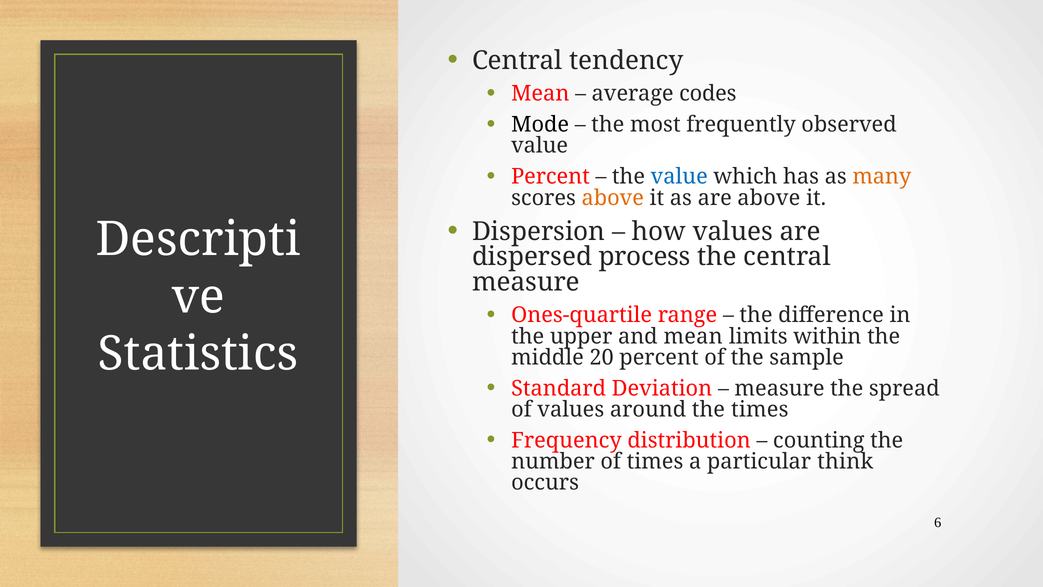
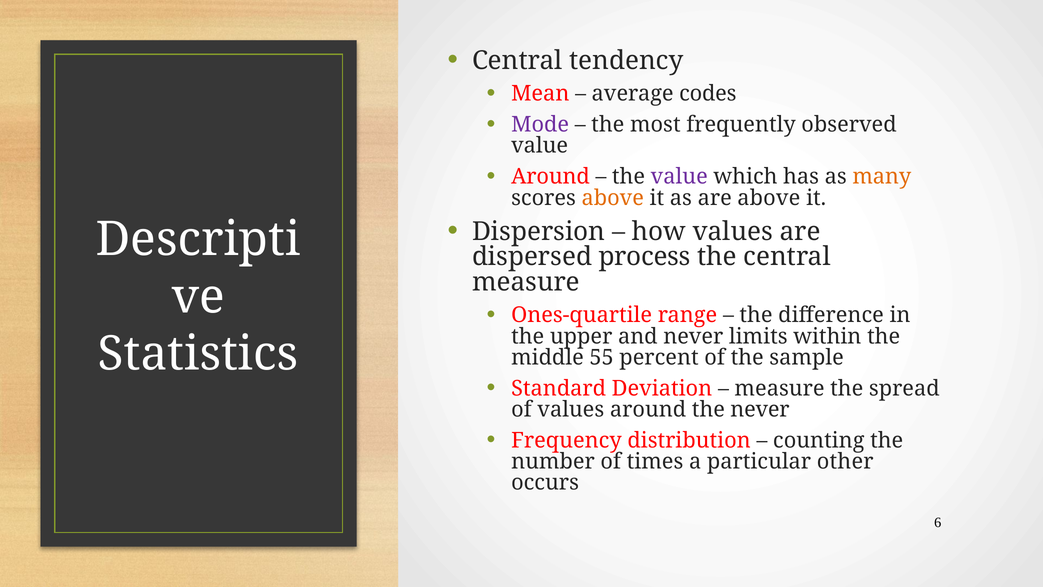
Mode colour: black -> purple (540, 125)
Percent: Percent -> Around (551, 177)
value colour: blue -> purple (679, 177)
and mean: mean -> never (693, 336)
20: 20 -> 55 (602, 357)
the times: times -> never (760, 409)
think: think -> other (845, 461)
